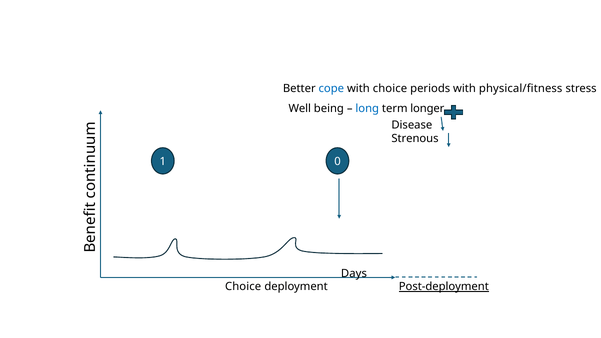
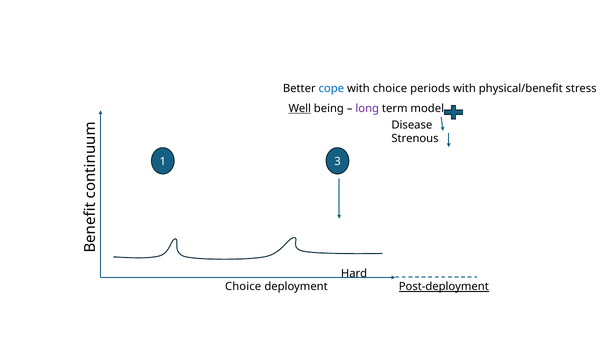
physical/fitness: physical/fitness -> physical/benefit (521, 89)
Well underline: none -> present (300, 108)
long colour: blue -> purple (367, 108)
longer: longer -> model (427, 108)
0: 0 -> 3 (337, 162)
Days: Days -> Hard (354, 274)
